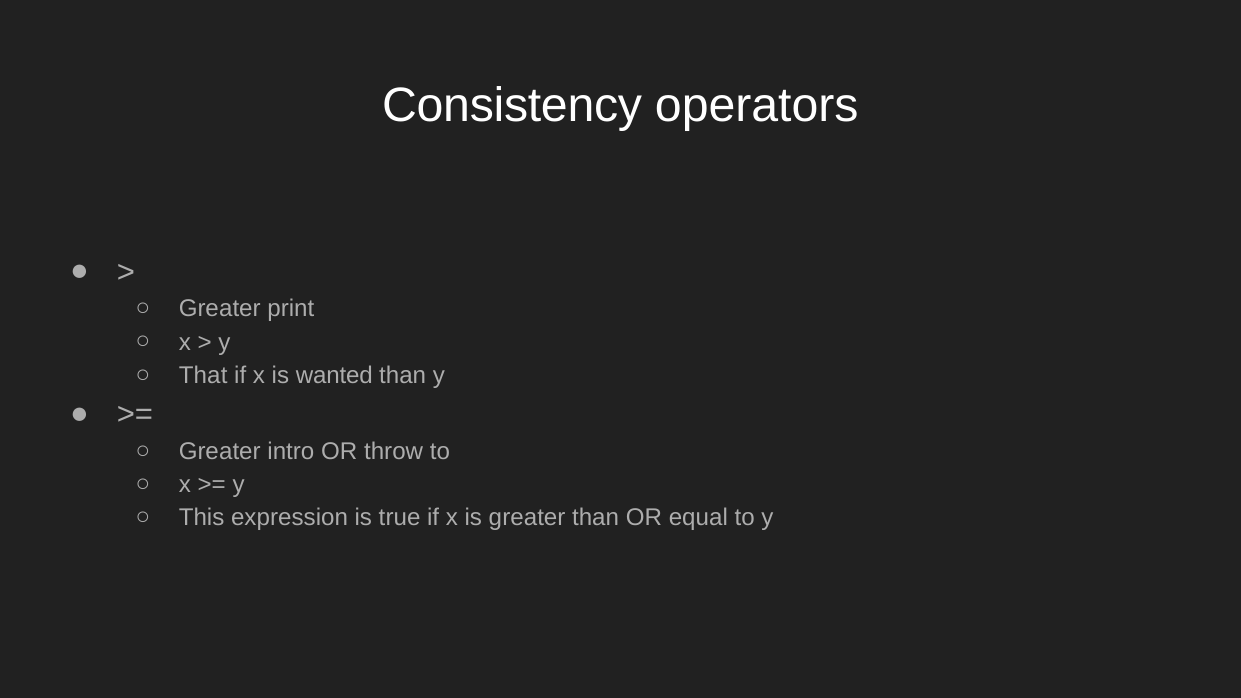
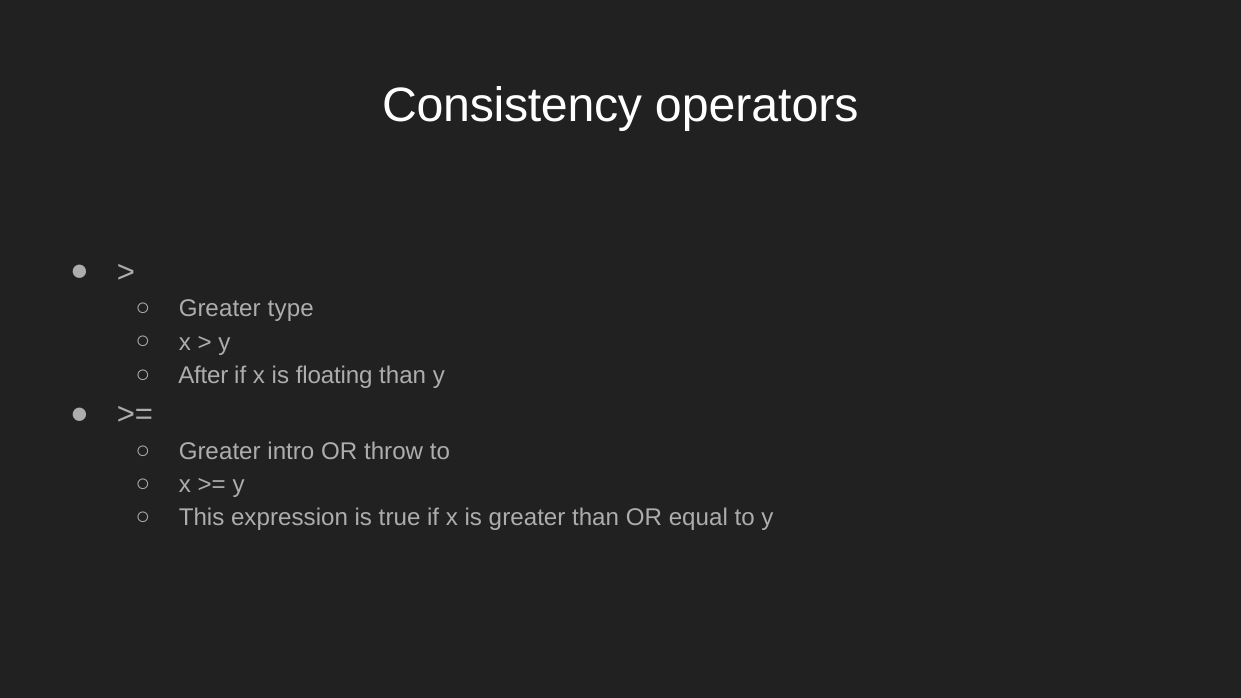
print: print -> type (291, 309)
That: That -> After (203, 375)
wanted: wanted -> floating (334, 375)
